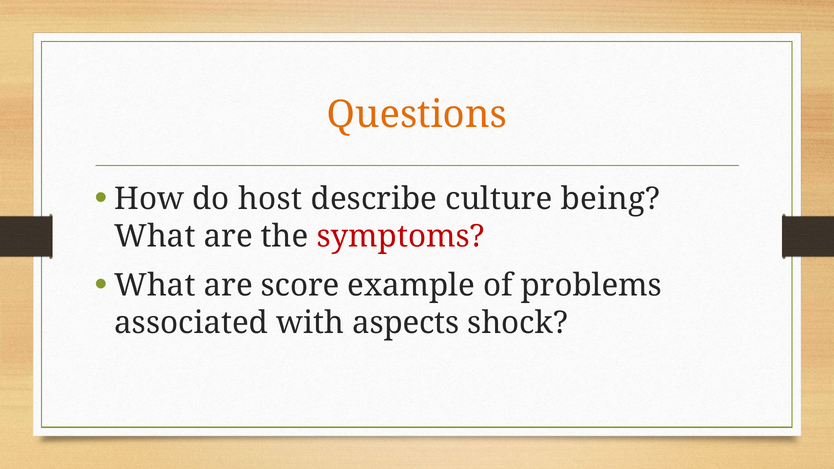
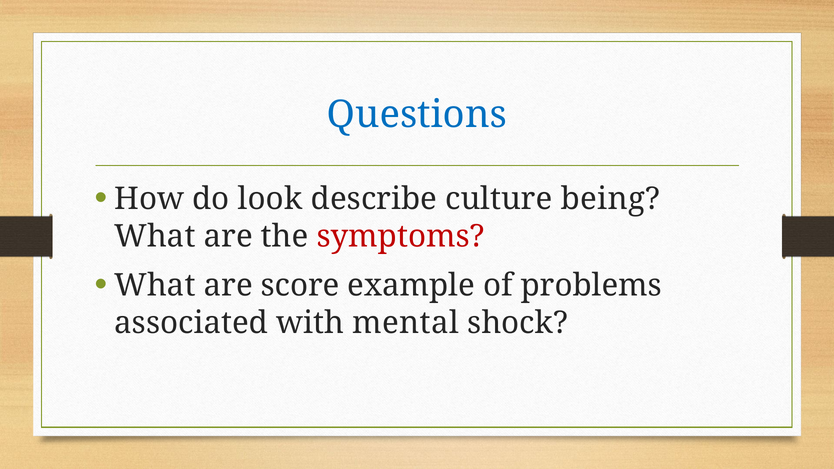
Questions colour: orange -> blue (417, 114)
host: host -> look (270, 199)
aspects: aspects -> mental (406, 323)
